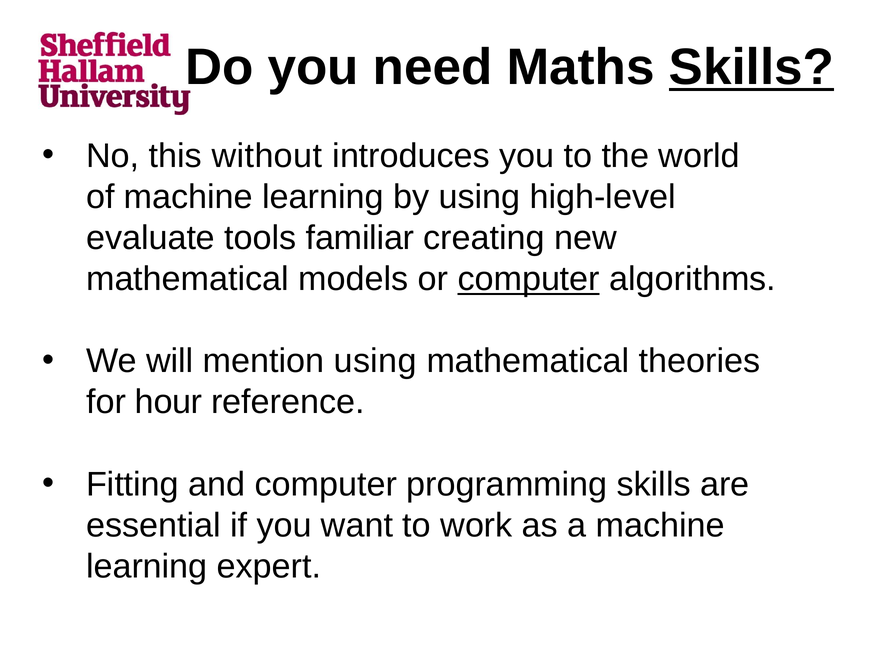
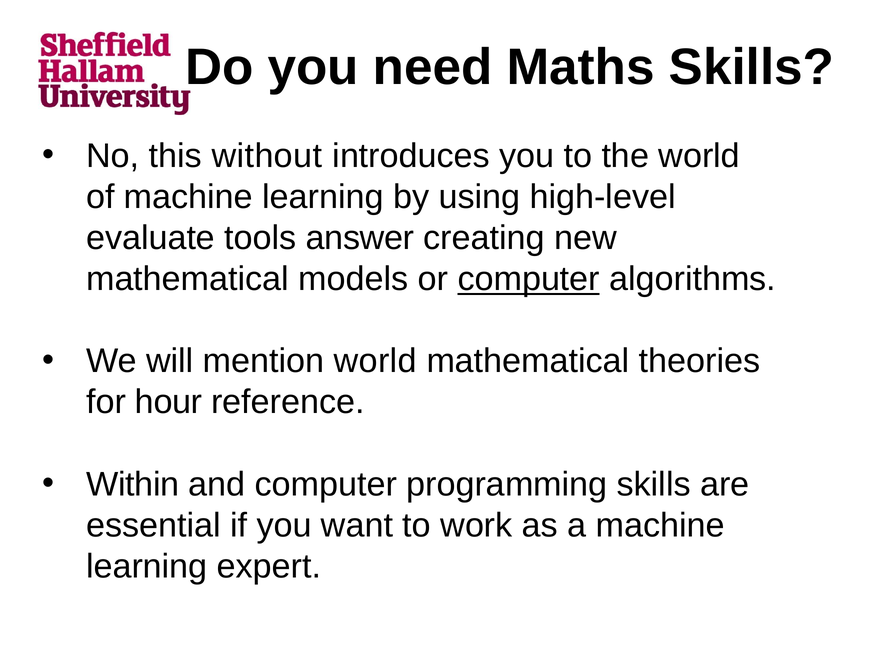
Skills underline: present -> none (751, 67)
familiar: familiar -> answer (360, 238)
mention using: using -> world (375, 361)
Fitting: Fitting -> Within (133, 484)
